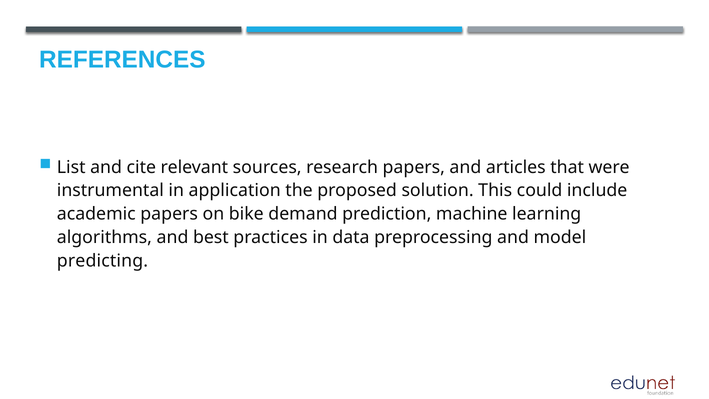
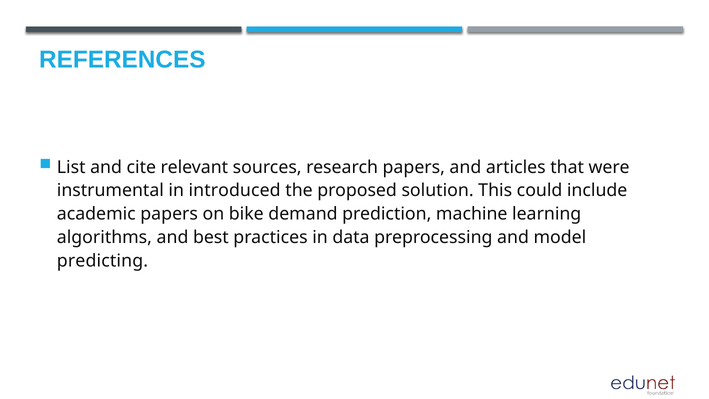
application: application -> introduced (235, 190)
